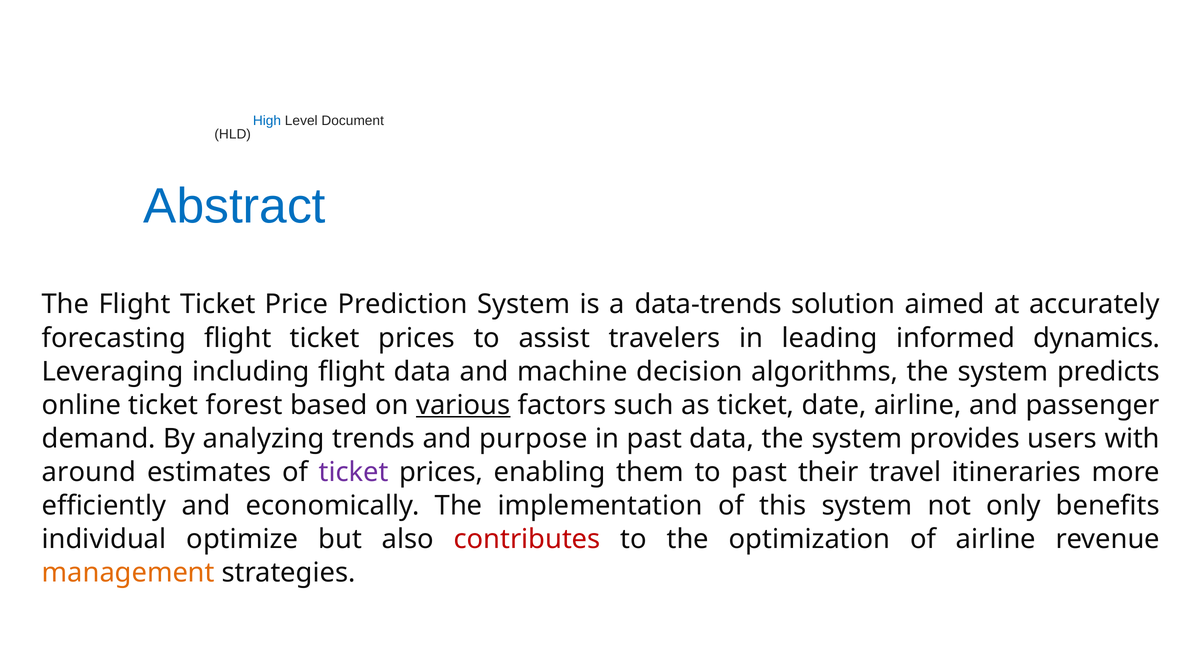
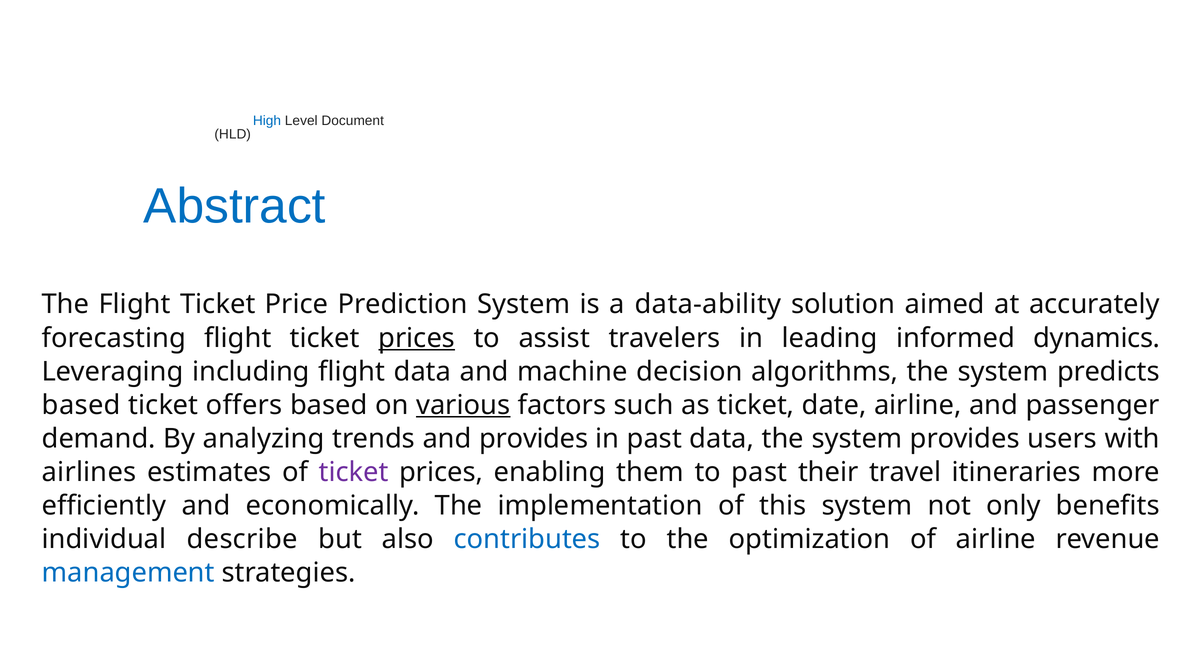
data-trends: data-trends -> data-ability (708, 305)
prices underline: none -> present (417, 338)
online: online -> based (81, 406)
forest: forest -> offers (244, 406)
and purpose: purpose -> provides (534, 439)
around: around -> airlines (89, 473)
optimize: optimize -> describe (242, 540)
contributes colour: red -> blue (527, 540)
management colour: orange -> blue (128, 573)
